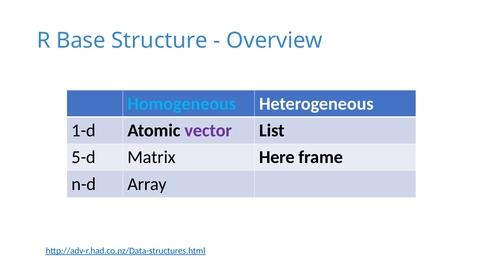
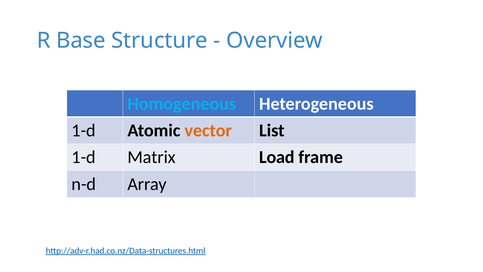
vector colour: purple -> orange (208, 130)
5-d: 5-d -> 1-d (84, 157)
Here: Here -> Load (277, 157)
